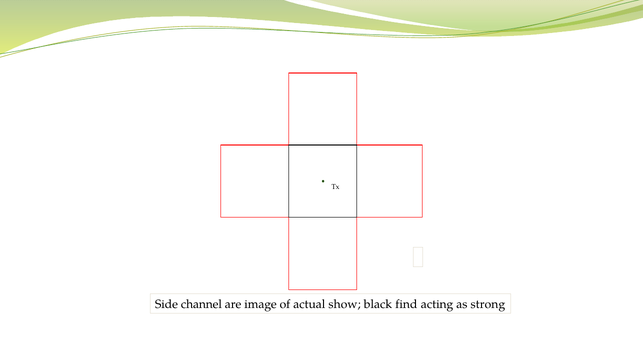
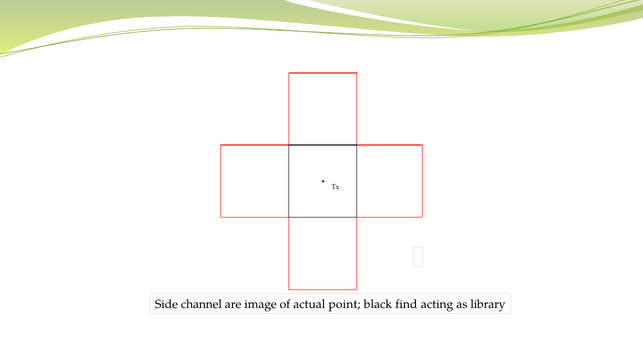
show: show -> point (345, 304)
strong: strong -> library (488, 304)
